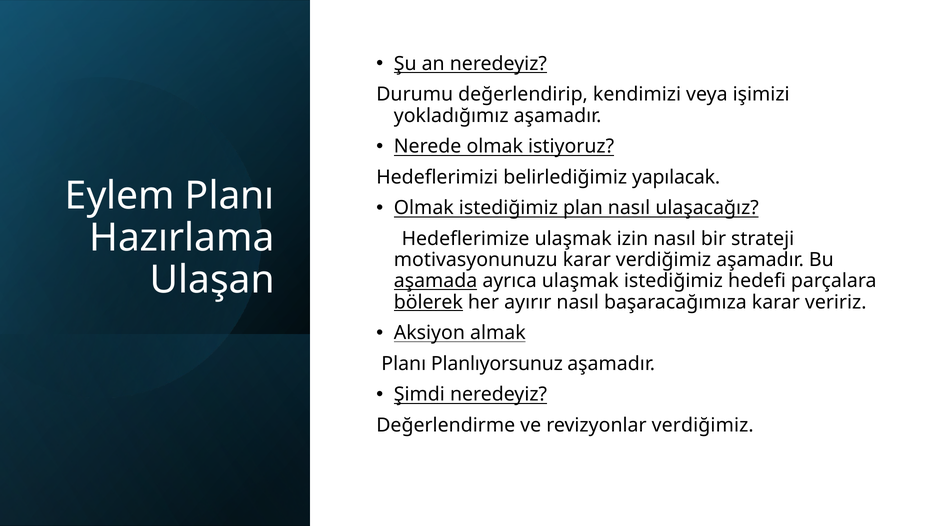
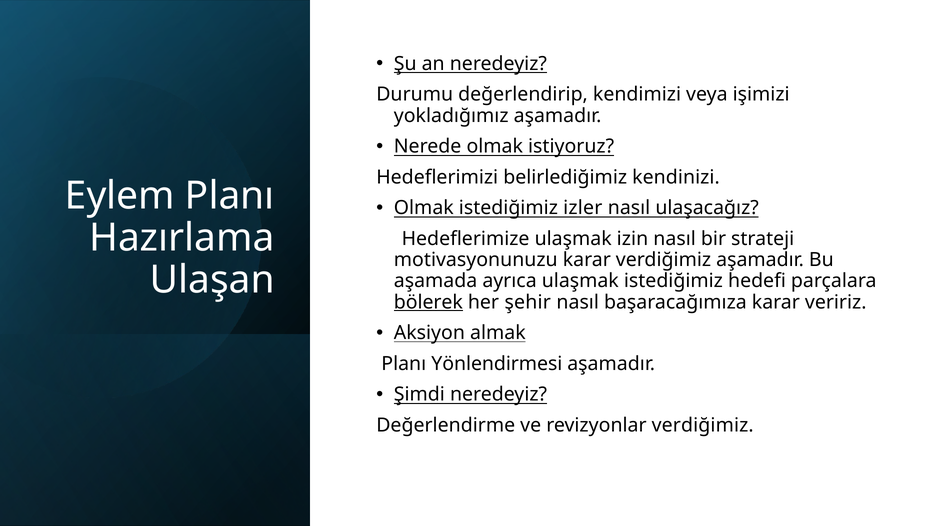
yapılacak: yapılacak -> kendinizi (676, 177)
plan: plan -> izler (583, 208)
aşamada underline: present -> none (436, 281)
ayırır: ayırır -> şehir (528, 302)
Planlıyorsunuz: Planlıyorsunuz -> Yönlendirmesi (497, 364)
